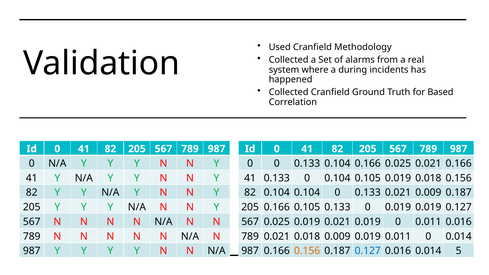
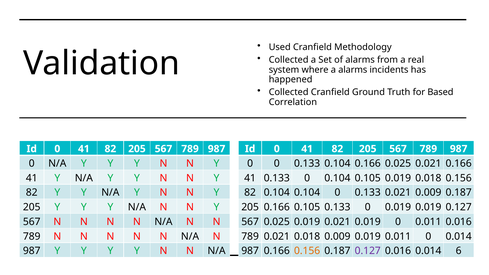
a during: during -> alarms (353, 70)
0.127 colour: blue -> purple (368, 251)
5: 5 -> 6 (459, 251)
